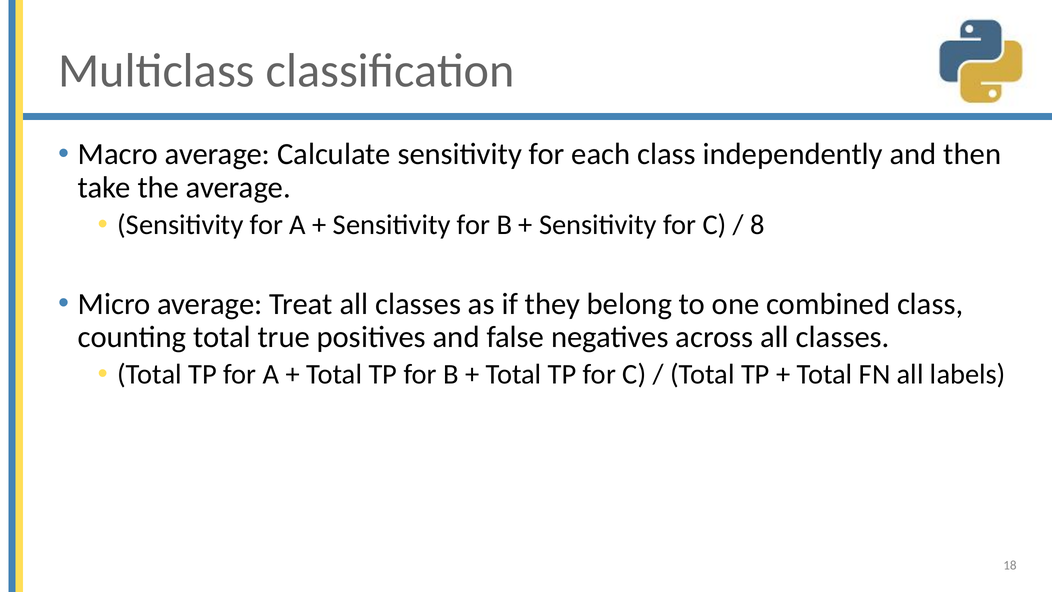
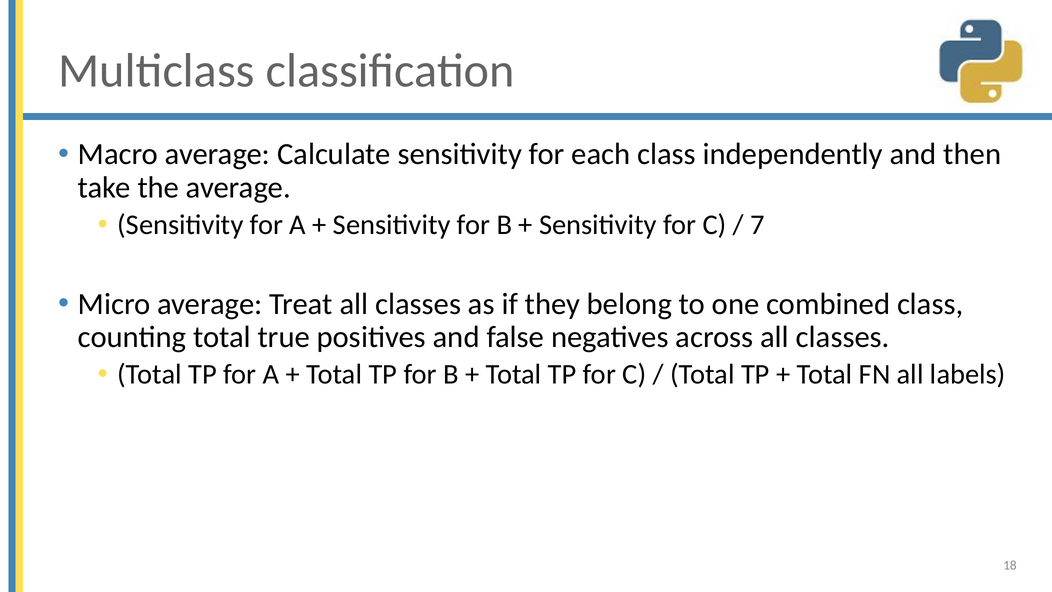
8: 8 -> 7 (757, 225)
